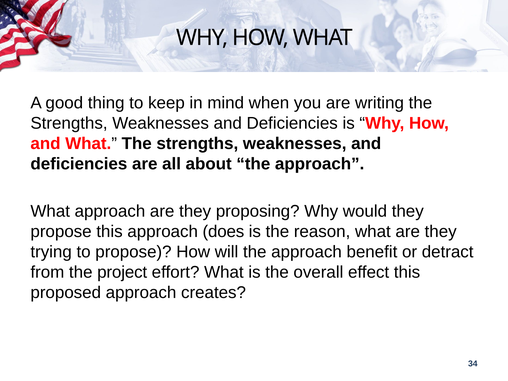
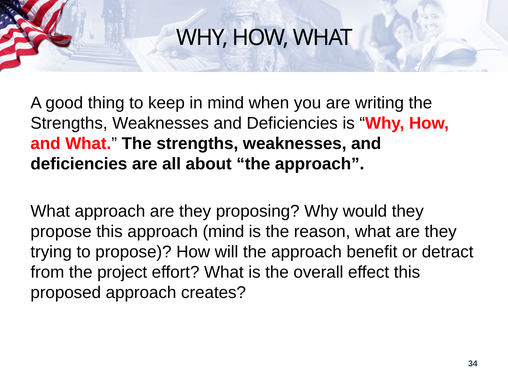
approach does: does -> mind (223, 231)
